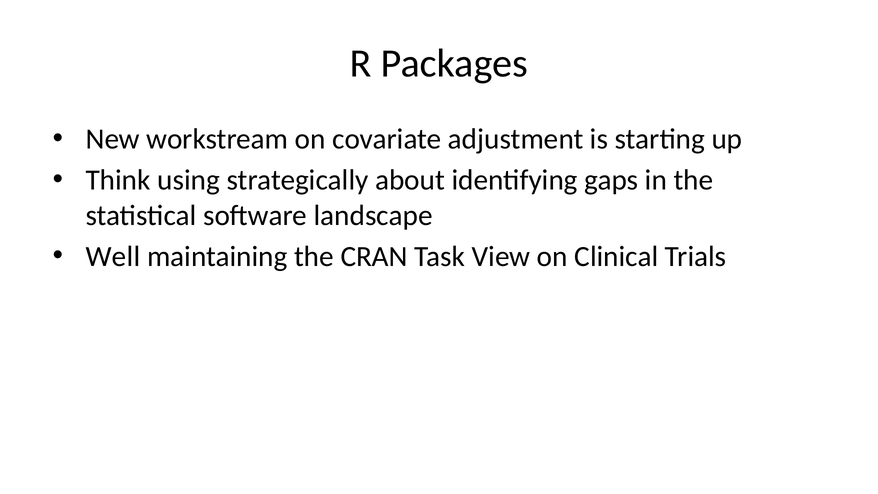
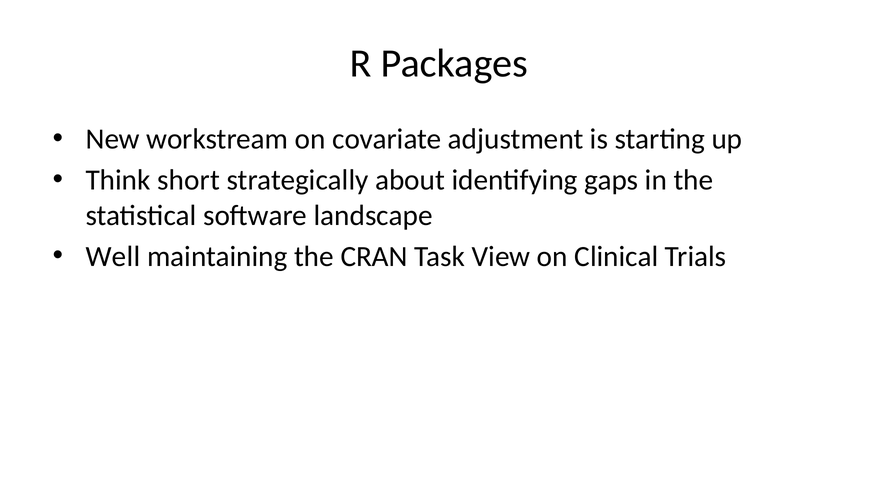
using: using -> short (189, 180)
